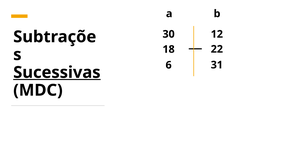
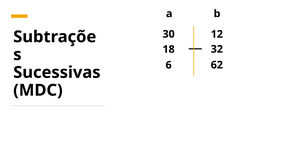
22: 22 -> 32 (217, 49)
31: 31 -> 62 (217, 65)
Sucessivas underline: present -> none (57, 73)
